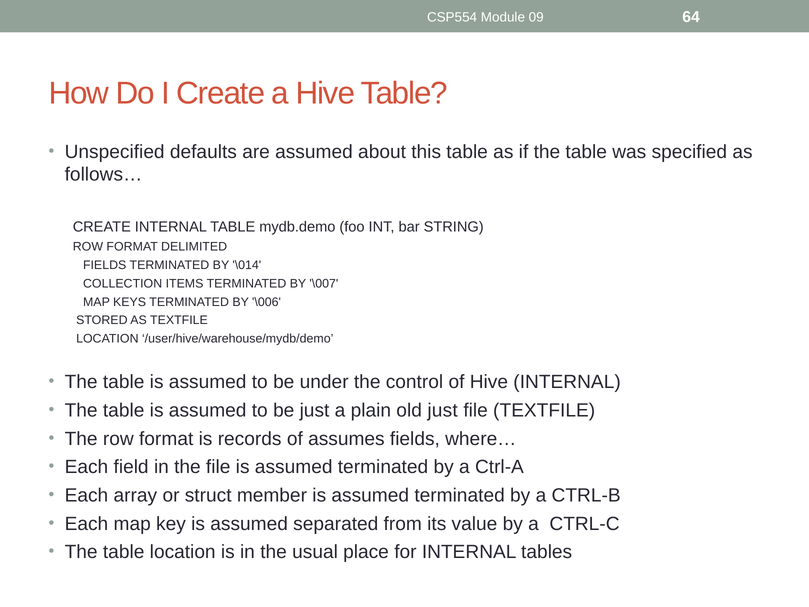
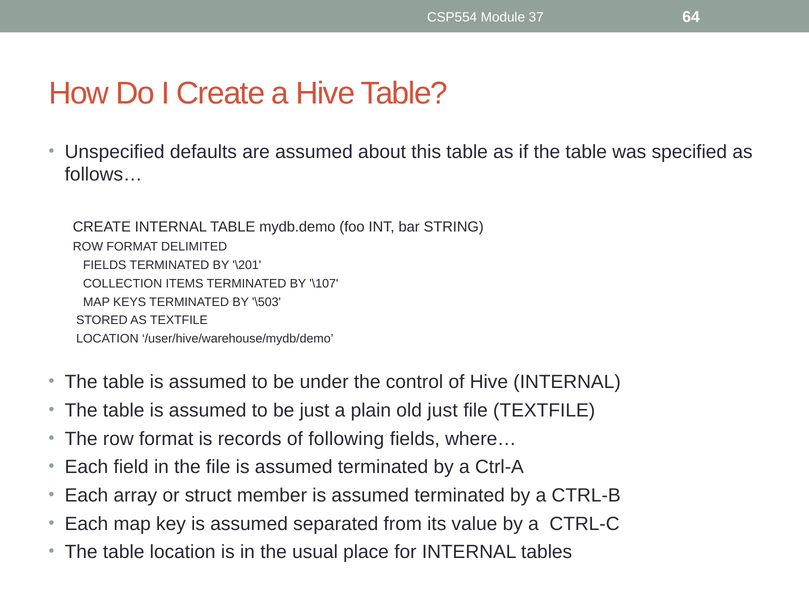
09: 09 -> 37 (536, 17)
\014: \014 -> \201 (247, 265)
\007: \007 -> \107 (324, 283)
\006: \006 -> \503 (267, 302)
assumes: assumes -> following (346, 439)
